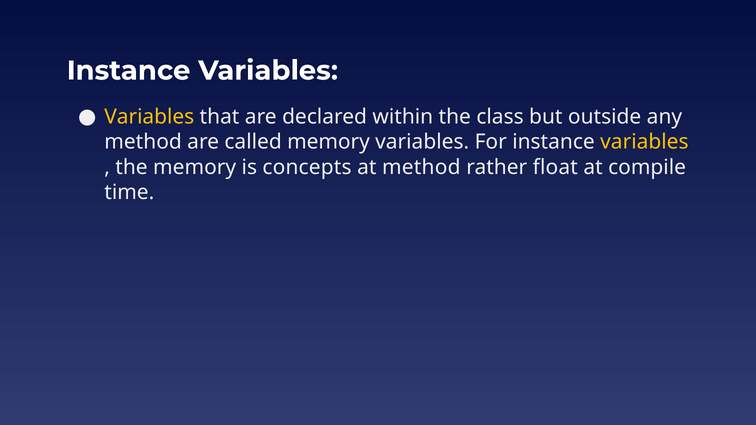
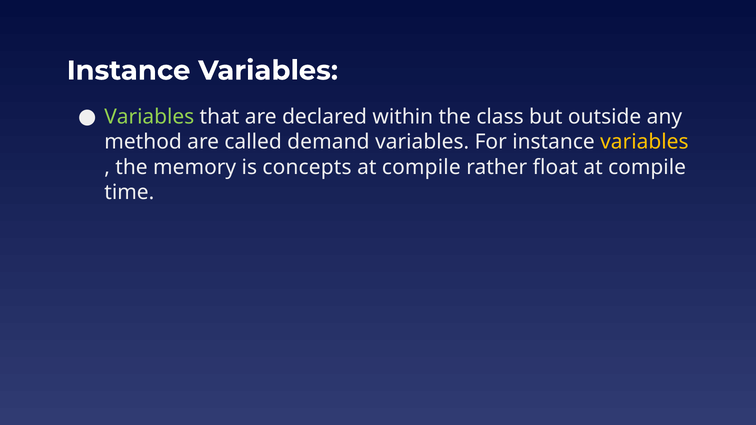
Variables colour: yellow -> light green (149, 117)
called memory: memory -> demand (328, 142)
method: method -> compile (421, 167)
